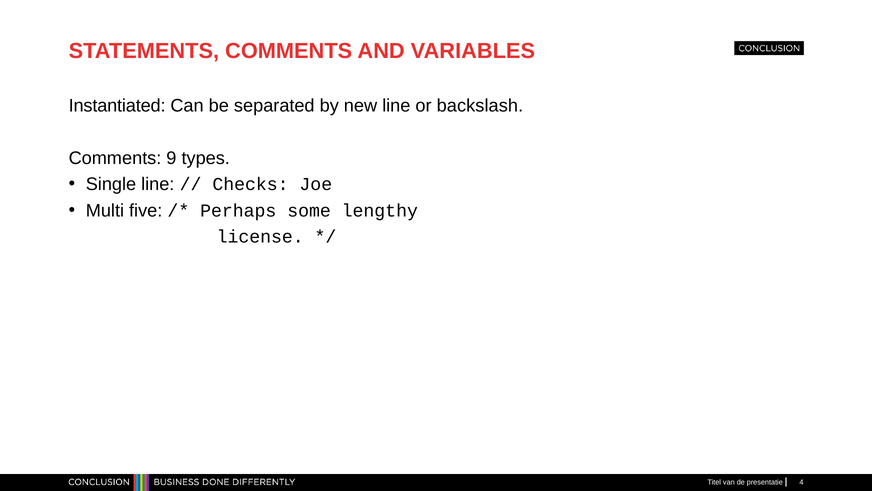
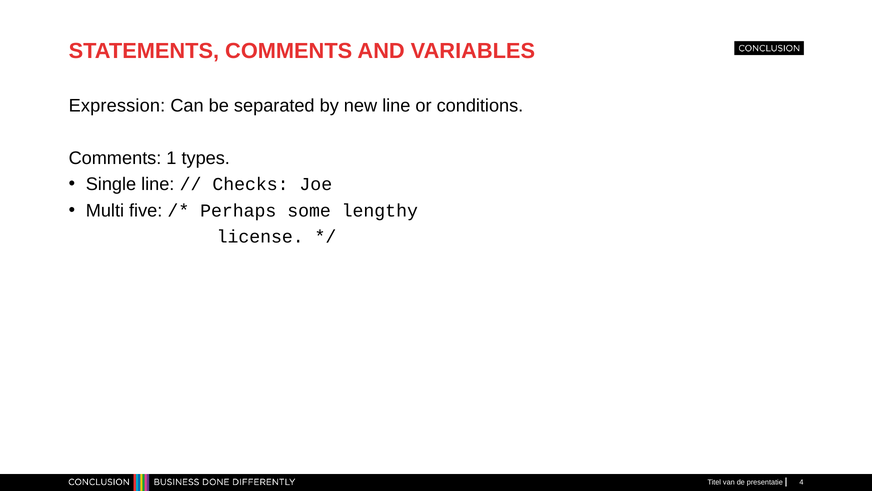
Instantiated: Instantiated -> Expression (117, 106)
backslash: backslash -> conditions (480, 106)
9: 9 -> 1 (171, 158)
